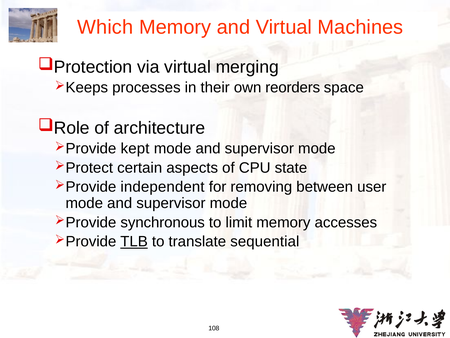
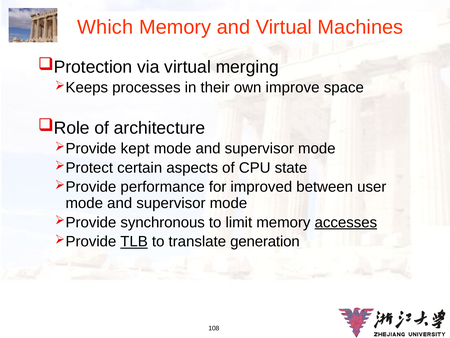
reorders: reorders -> improve (293, 88)
independent: independent -> performance (163, 187)
removing: removing -> improved (261, 187)
accesses underline: none -> present (346, 222)
sequential: sequential -> generation (265, 241)
